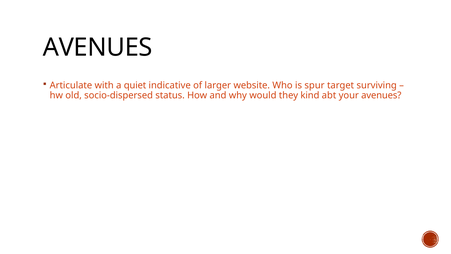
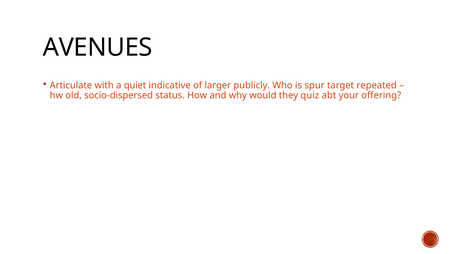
website: website -> publicly (252, 85)
surviving: surviving -> repeated (377, 85)
kind: kind -> quiz (310, 95)
your avenues: avenues -> offering (381, 95)
